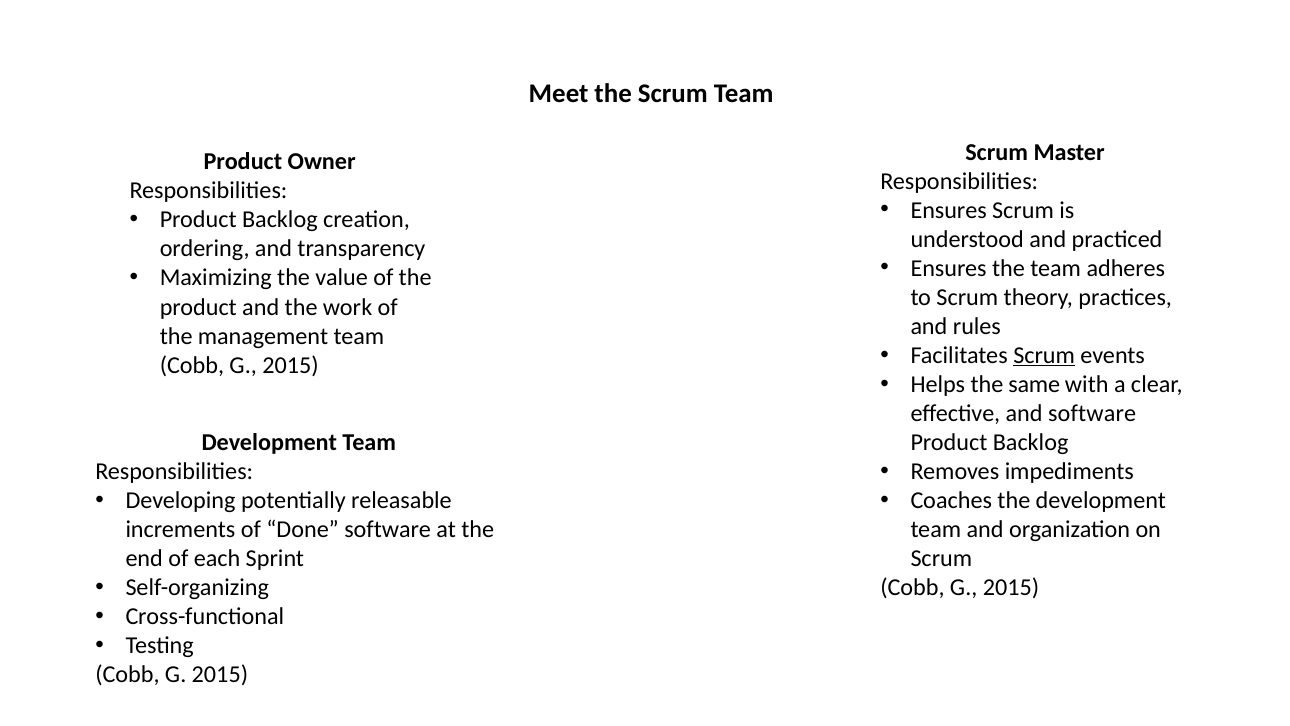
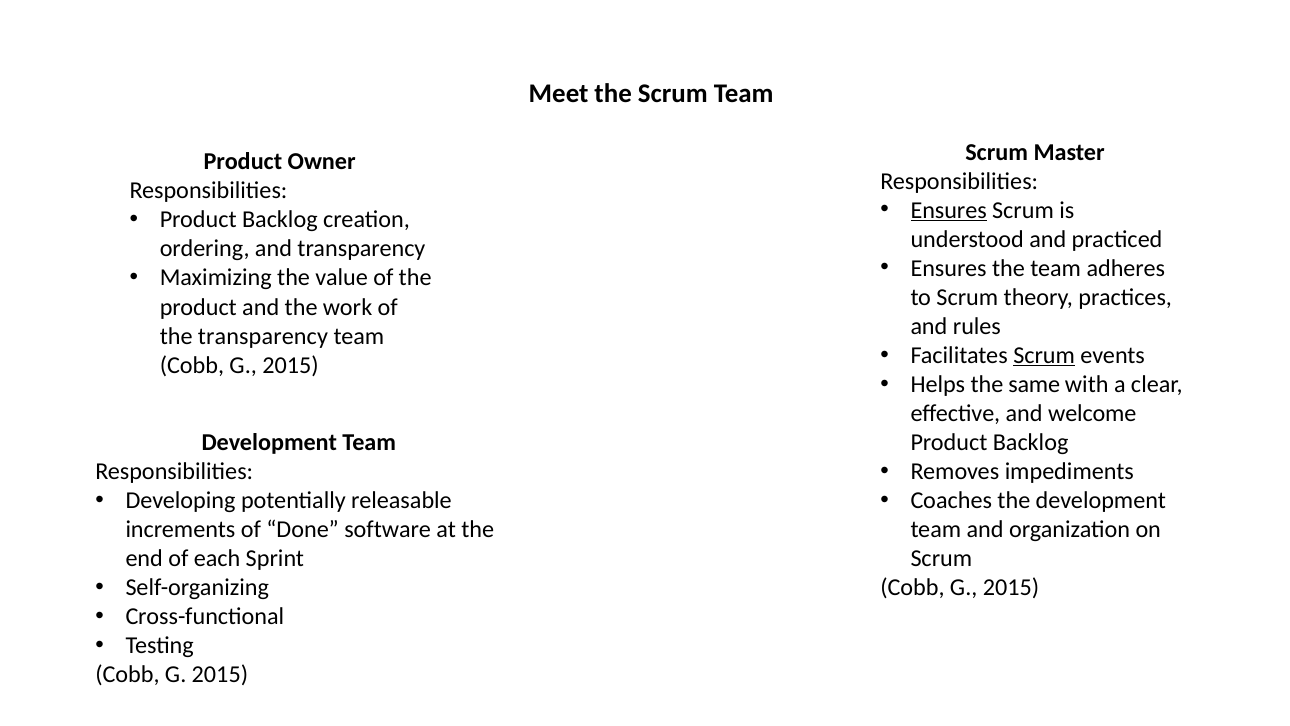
Ensures underline: none -> present (949, 210)
the management: management -> transparency (263, 336)
and software: software -> welcome (1092, 413)
